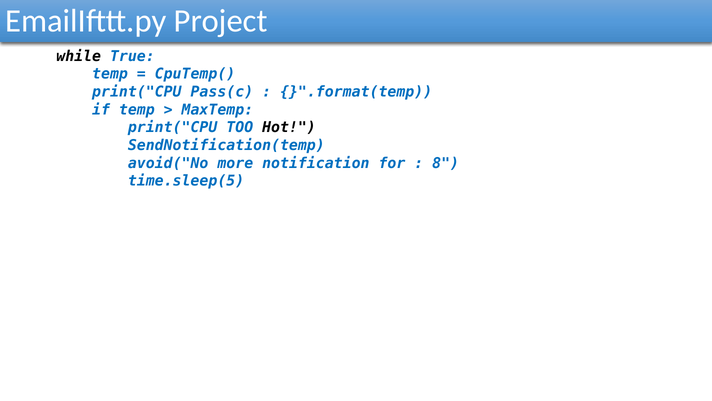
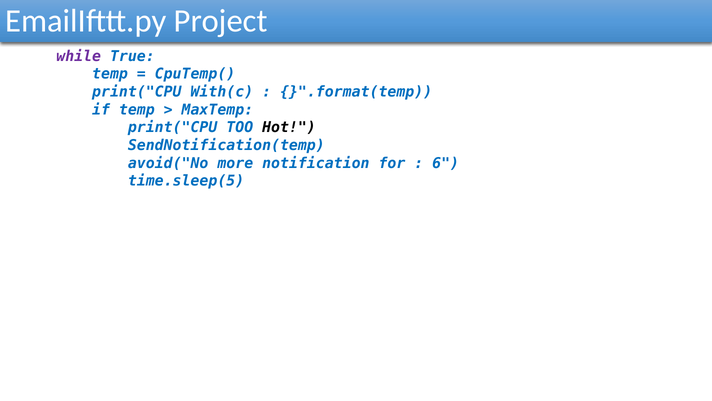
while colour: black -> purple (79, 56)
Pass(c: Pass(c -> With(c (222, 92)
8: 8 -> 6 (446, 163)
